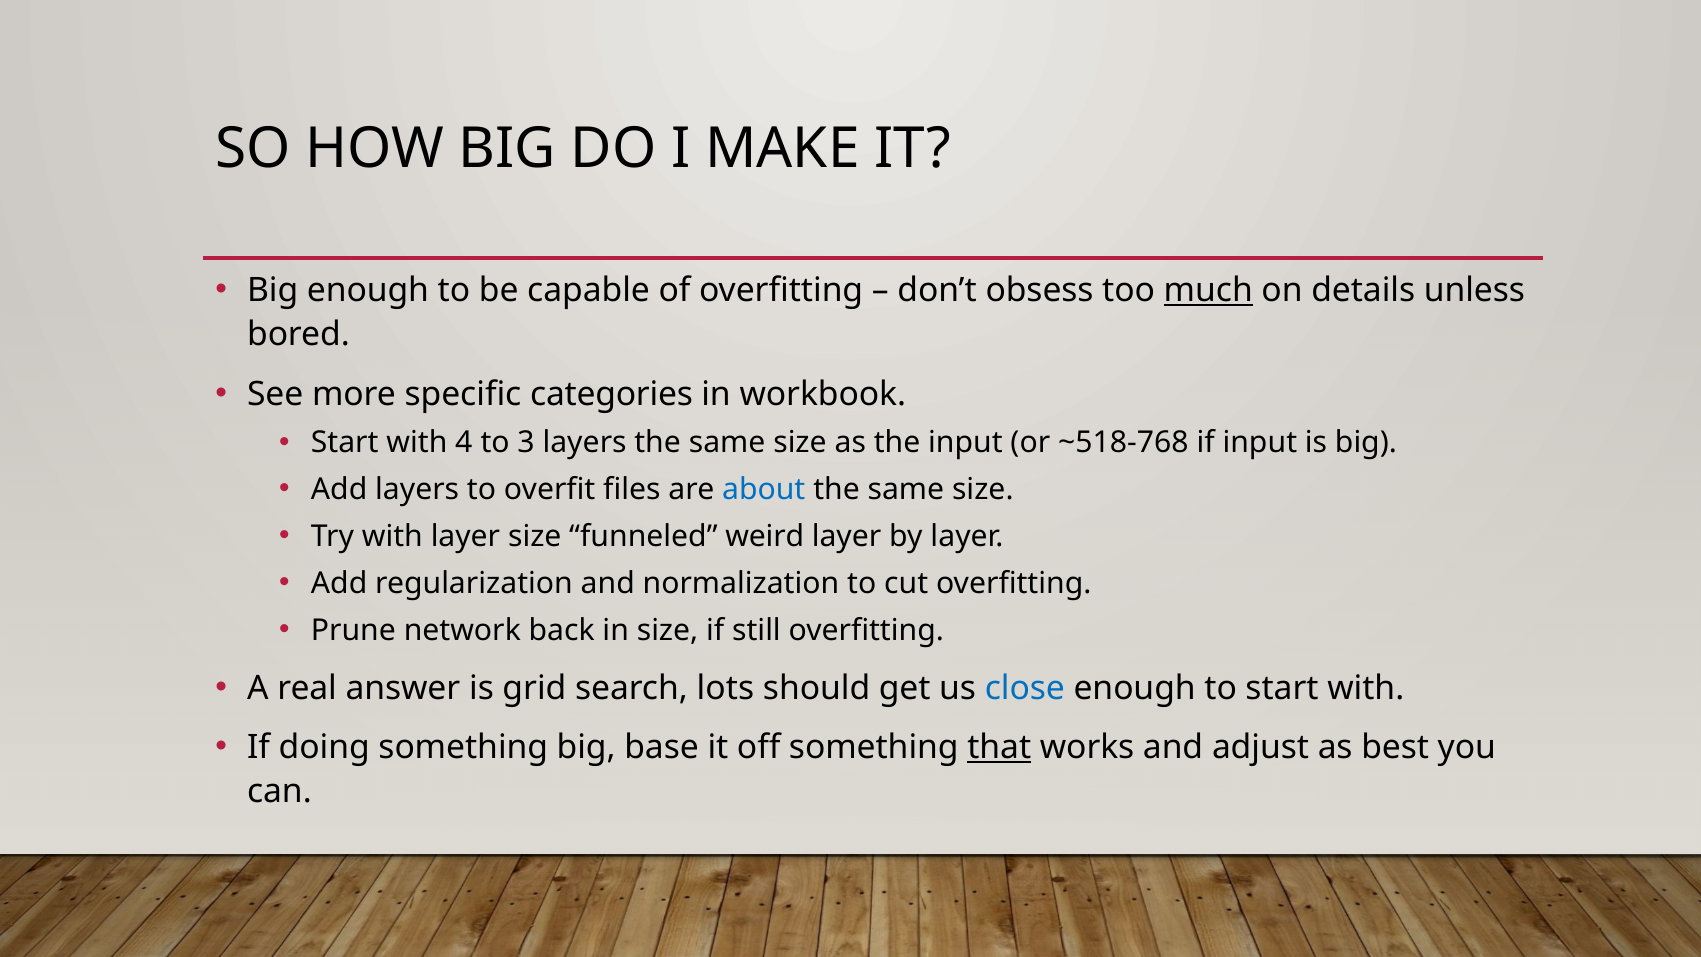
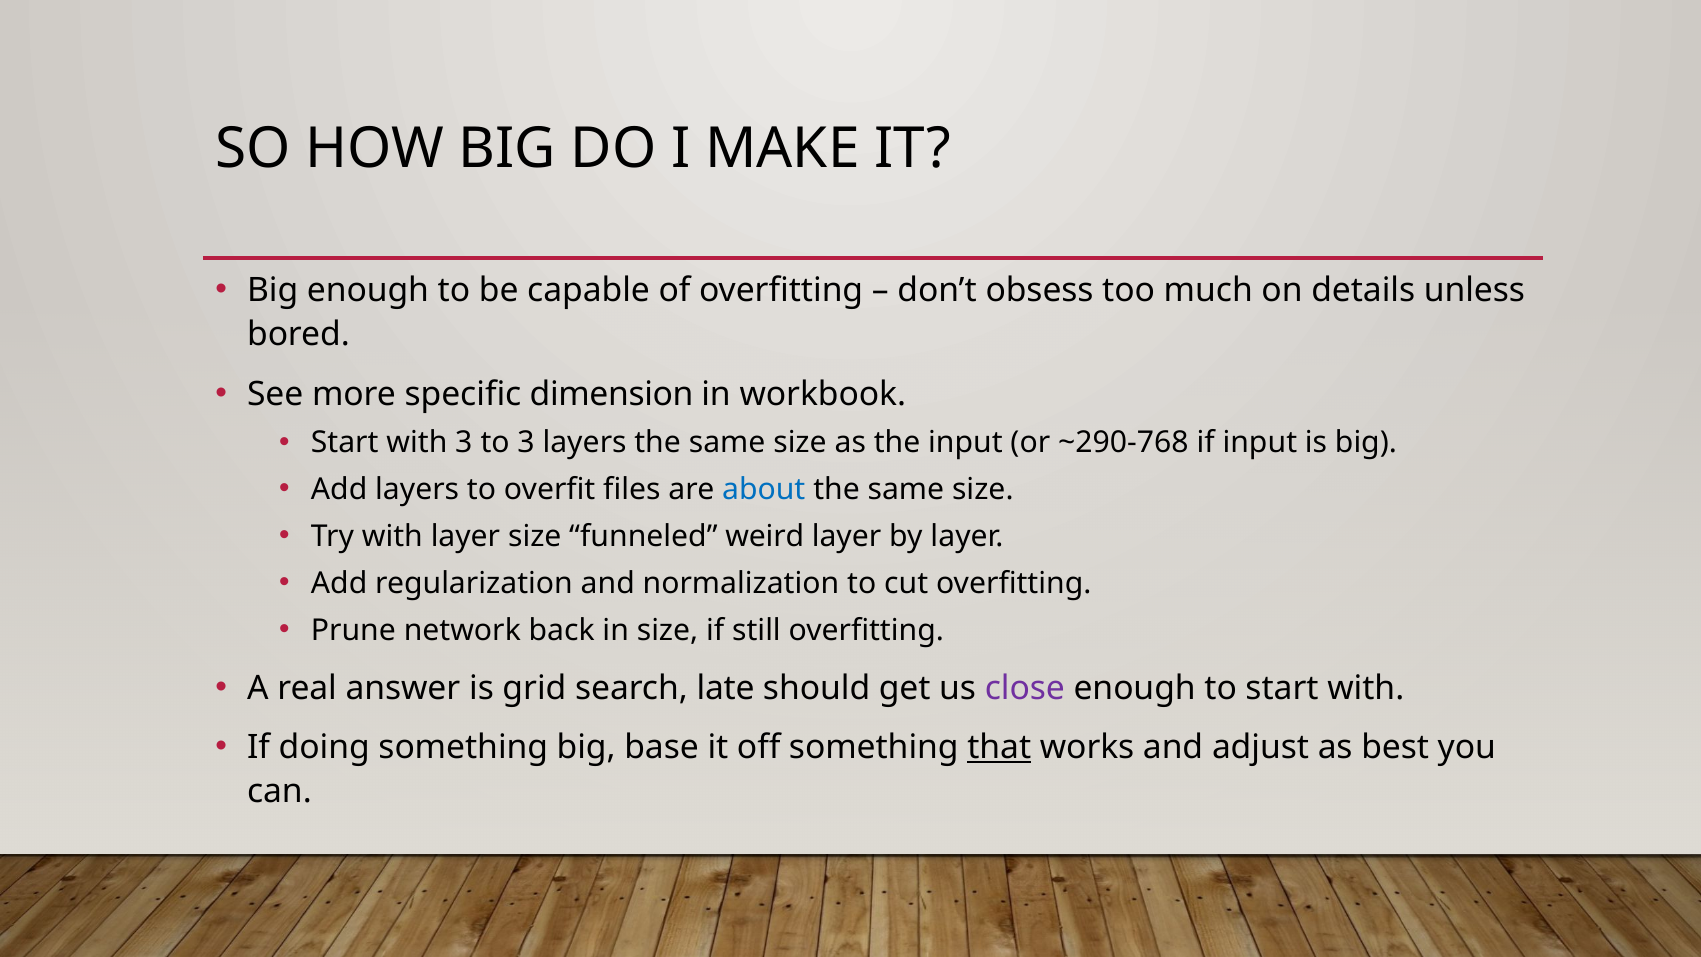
much underline: present -> none (1208, 291)
categories: categories -> dimension (612, 394)
with 4: 4 -> 3 (464, 443)
~518-768: ~518-768 -> ~290-768 (1123, 443)
lots: lots -> late (726, 688)
close colour: blue -> purple (1025, 688)
